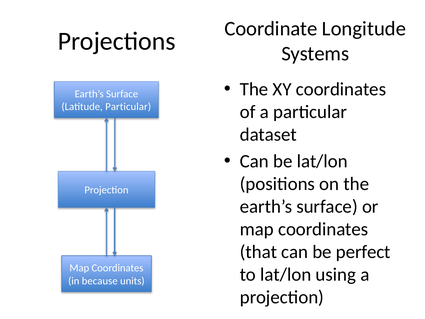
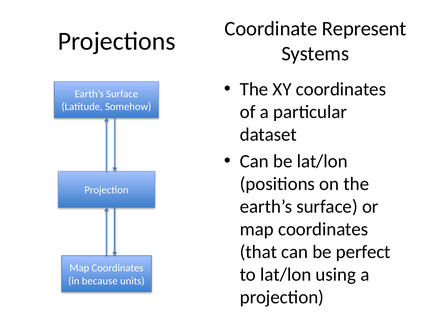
Longitude: Longitude -> Represent (364, 29)
Latitude Particular: Particular -> Somehow (128, 107)
